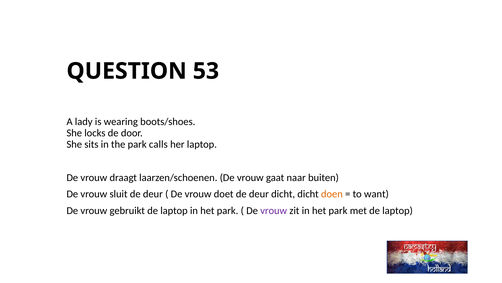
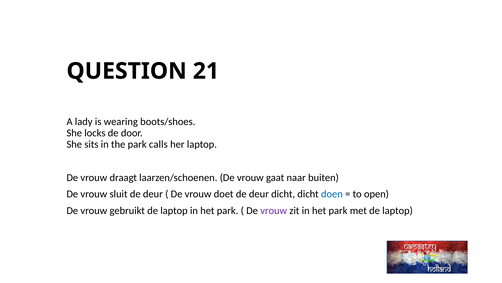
53: 53 -> 21 (206, 71)
doen colour: orange -> blue (332, 194)
want: want -> open (376, 194)
